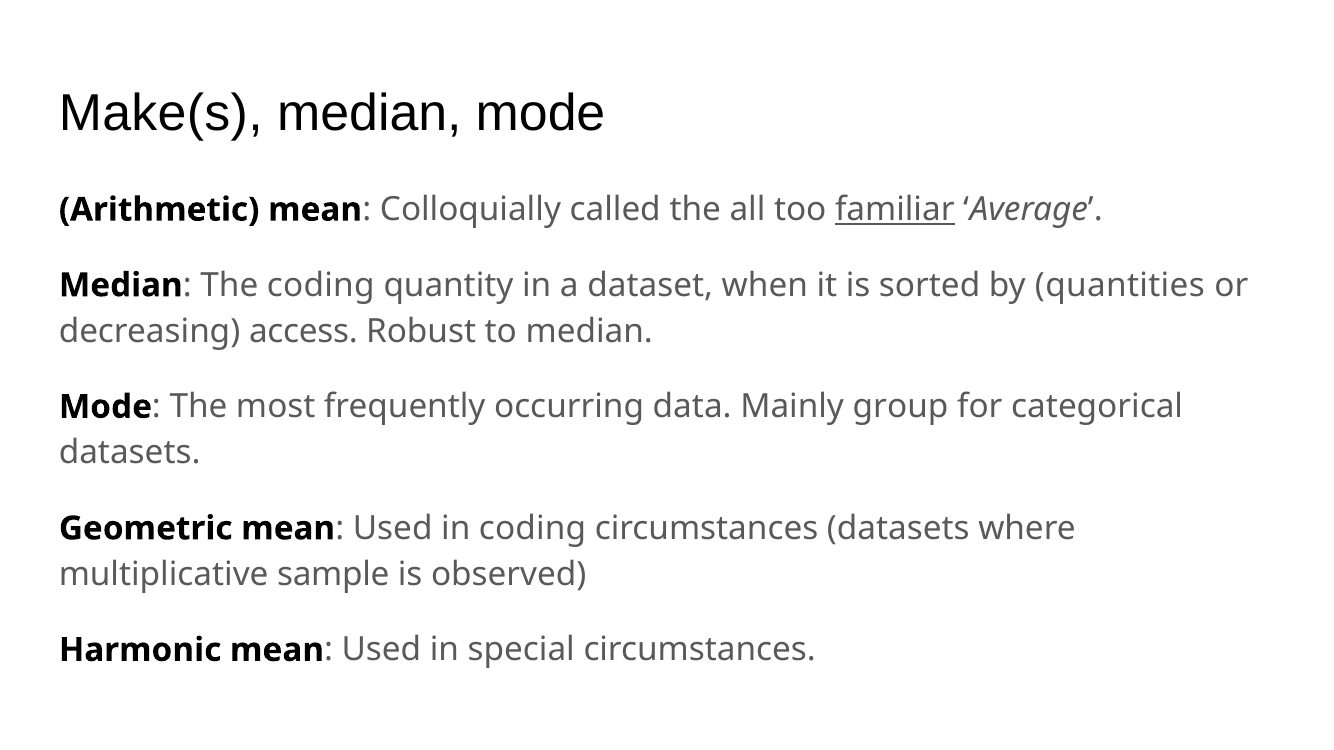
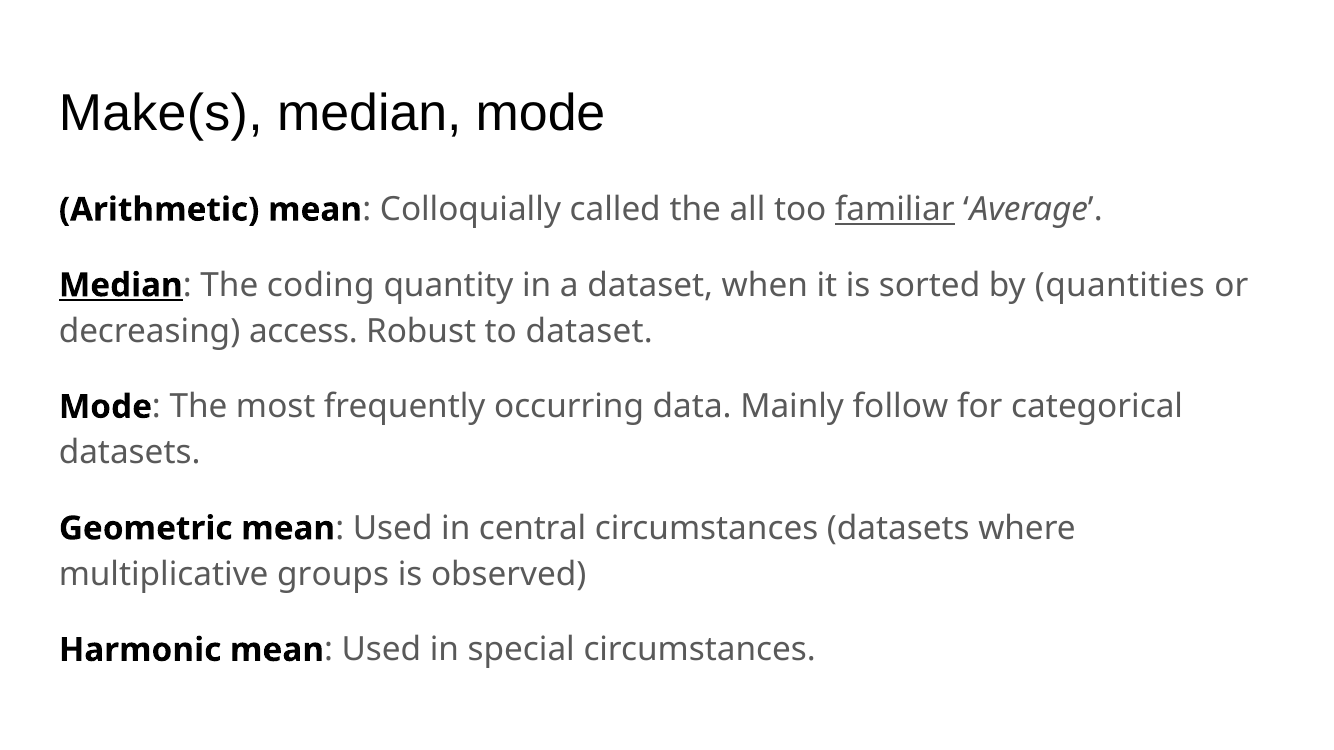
Median underline: none -> present (121, 285)
to median: median -> dataset (589, 331)
group: group -> follow (901, 407)
in coding: coding -> central (533, 529)
sample: sample -> groups (333, 575)
